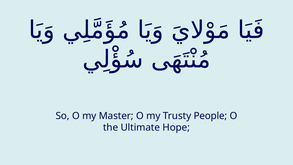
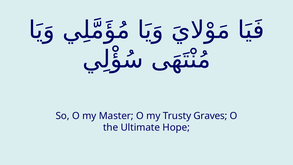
People: People -> Graves (210, 116)
